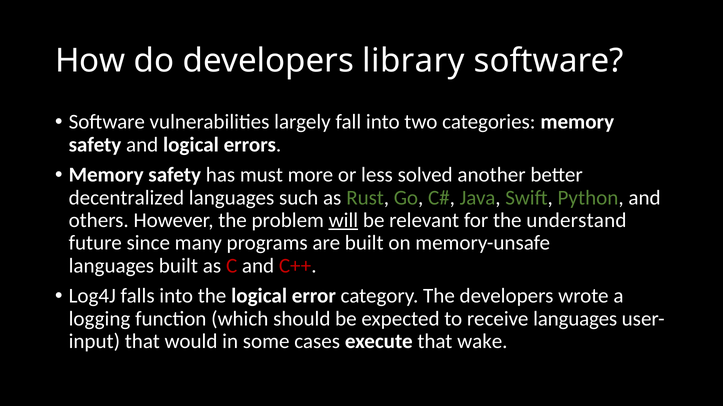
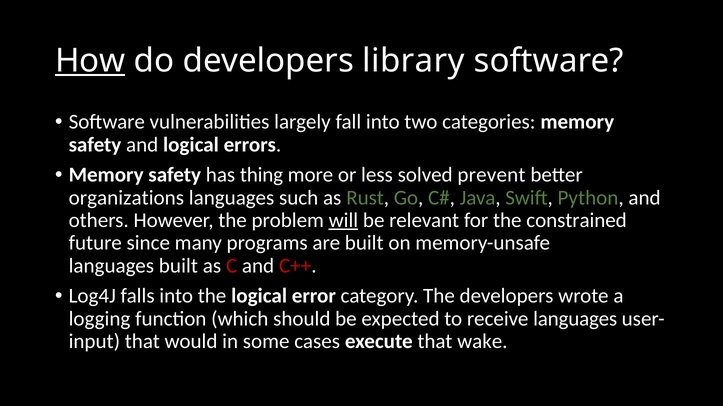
How underline: none -> present (90, 61)
must: must -> thing (262, 175)
another: another -> prevent (491, 175)
decentralized: decentralized -> organizations (126, 198)
understand: understand -> constrained (577, 221)
